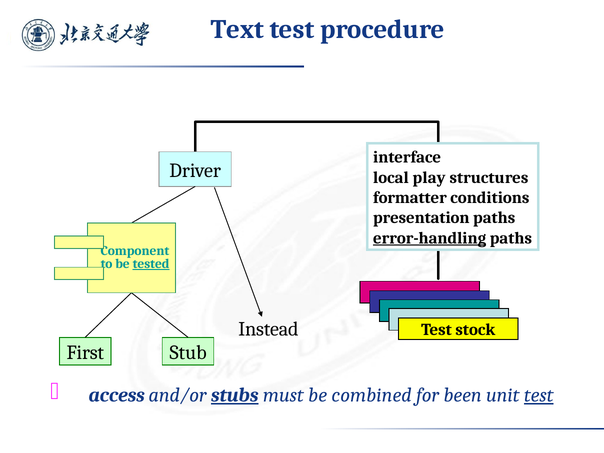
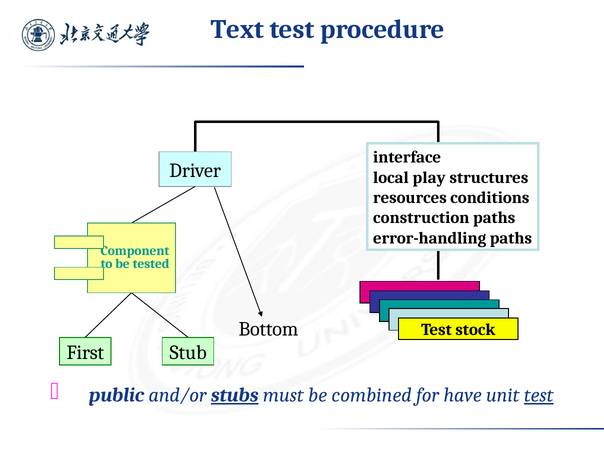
formatter: formatter -> resources (410, 198)
presentation: presentation -> construction (421, 218)
error-handling underline: present -> none (430, 238)
tested underline: present -> none (151, 264)
Instead: Instead -> Bottom (268, 329)
access: access -> public (117, 395)
been: been -> have (463, 395)
